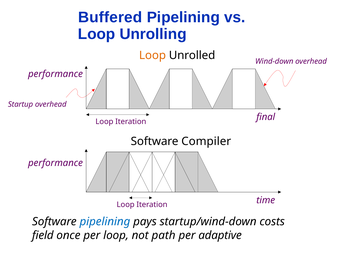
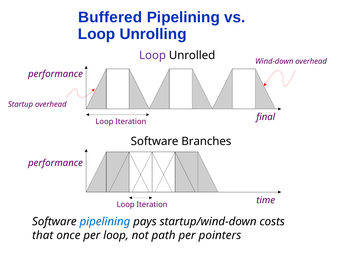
Loop colour: orange -> purple (152, 55)
Compiler: Compiler -> Branches (206, 141)
field: field -> that (43, 235)
adaptive: adaptive -> pointers (220, 235)
